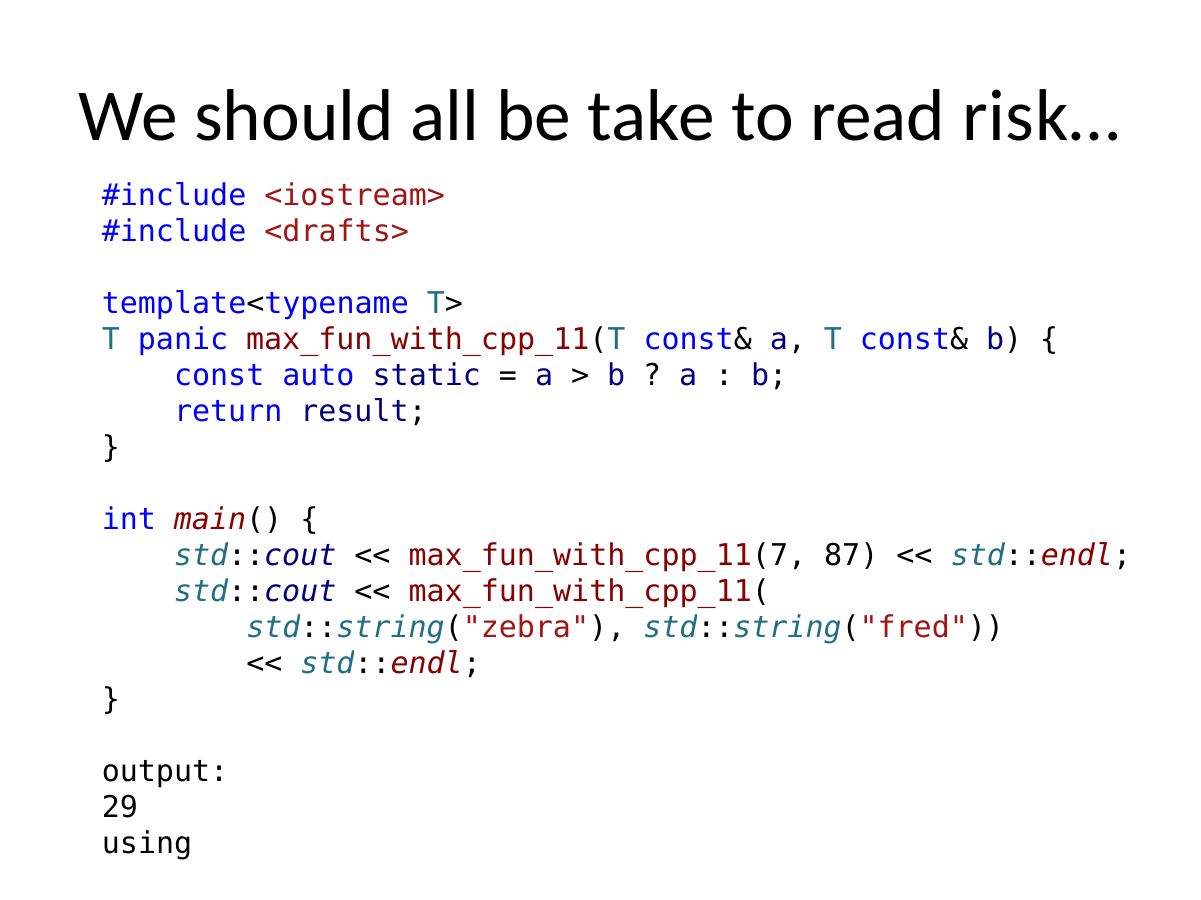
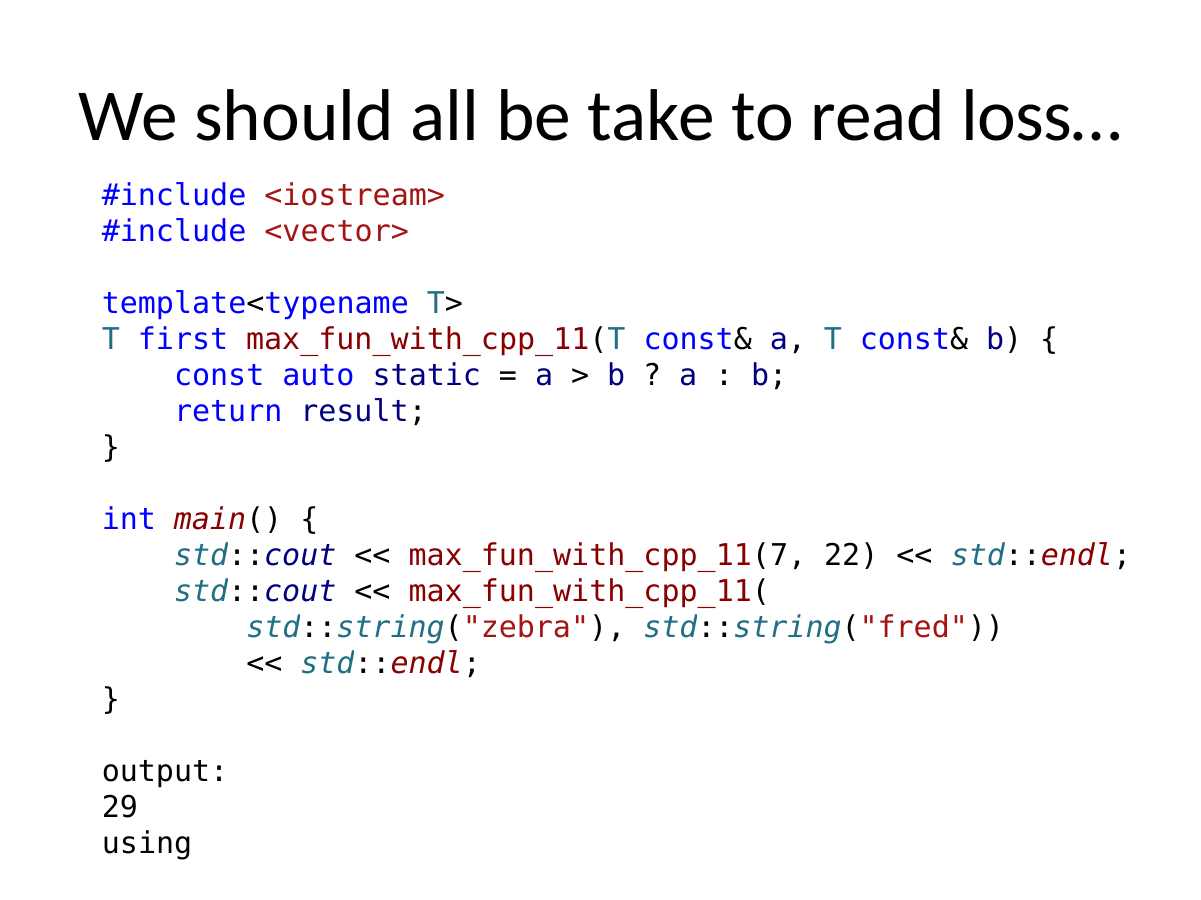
risk…: risk… -> loss… (1042, 116)
<drafts>: <drafts> -> <vector> (337, 232)
panic: panic -> first (183, 340)
87: 87 -> 22 (851, 556)
